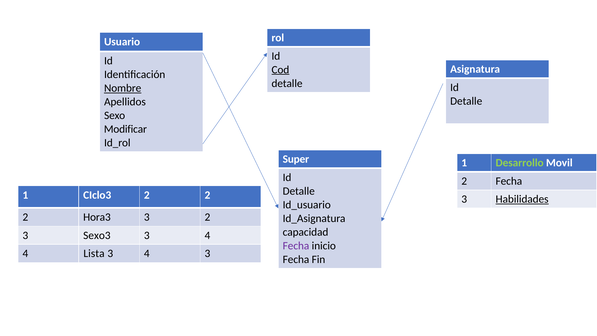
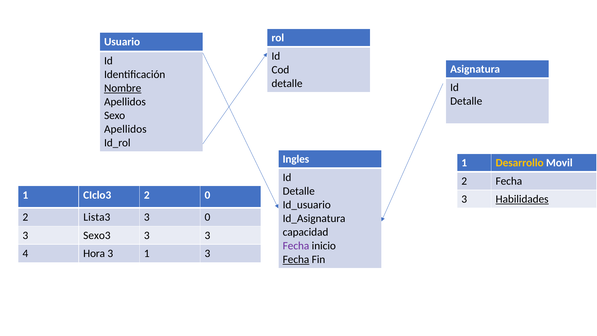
Cod underline: present -> none (280, 70)
Modificar: Modificar -> Apellidos (125, 129)
Super: Super -> Ingles (296, 159)
Desarrollo colour: light green -> yellow (520, 163)
CIclo3 2 2: 2 -> 0 (207, 195)
Hora3: Hora3 -> Lista3 (97, 217)
3 2: 2 -> 0 (207, 217)
4: 4 -> 3 (207, 235)
Lista: Lista -> Hora (94, 253)
4: 4 -> 1 (147, 253)
Fecha underline: none -> present (296, 259)
